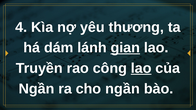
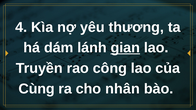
lao underline: present -> none (141, 68)
Ngần: Ngần -> Cùng (37, 89)
cho ngần: ngần -> nhân (122, 89)
